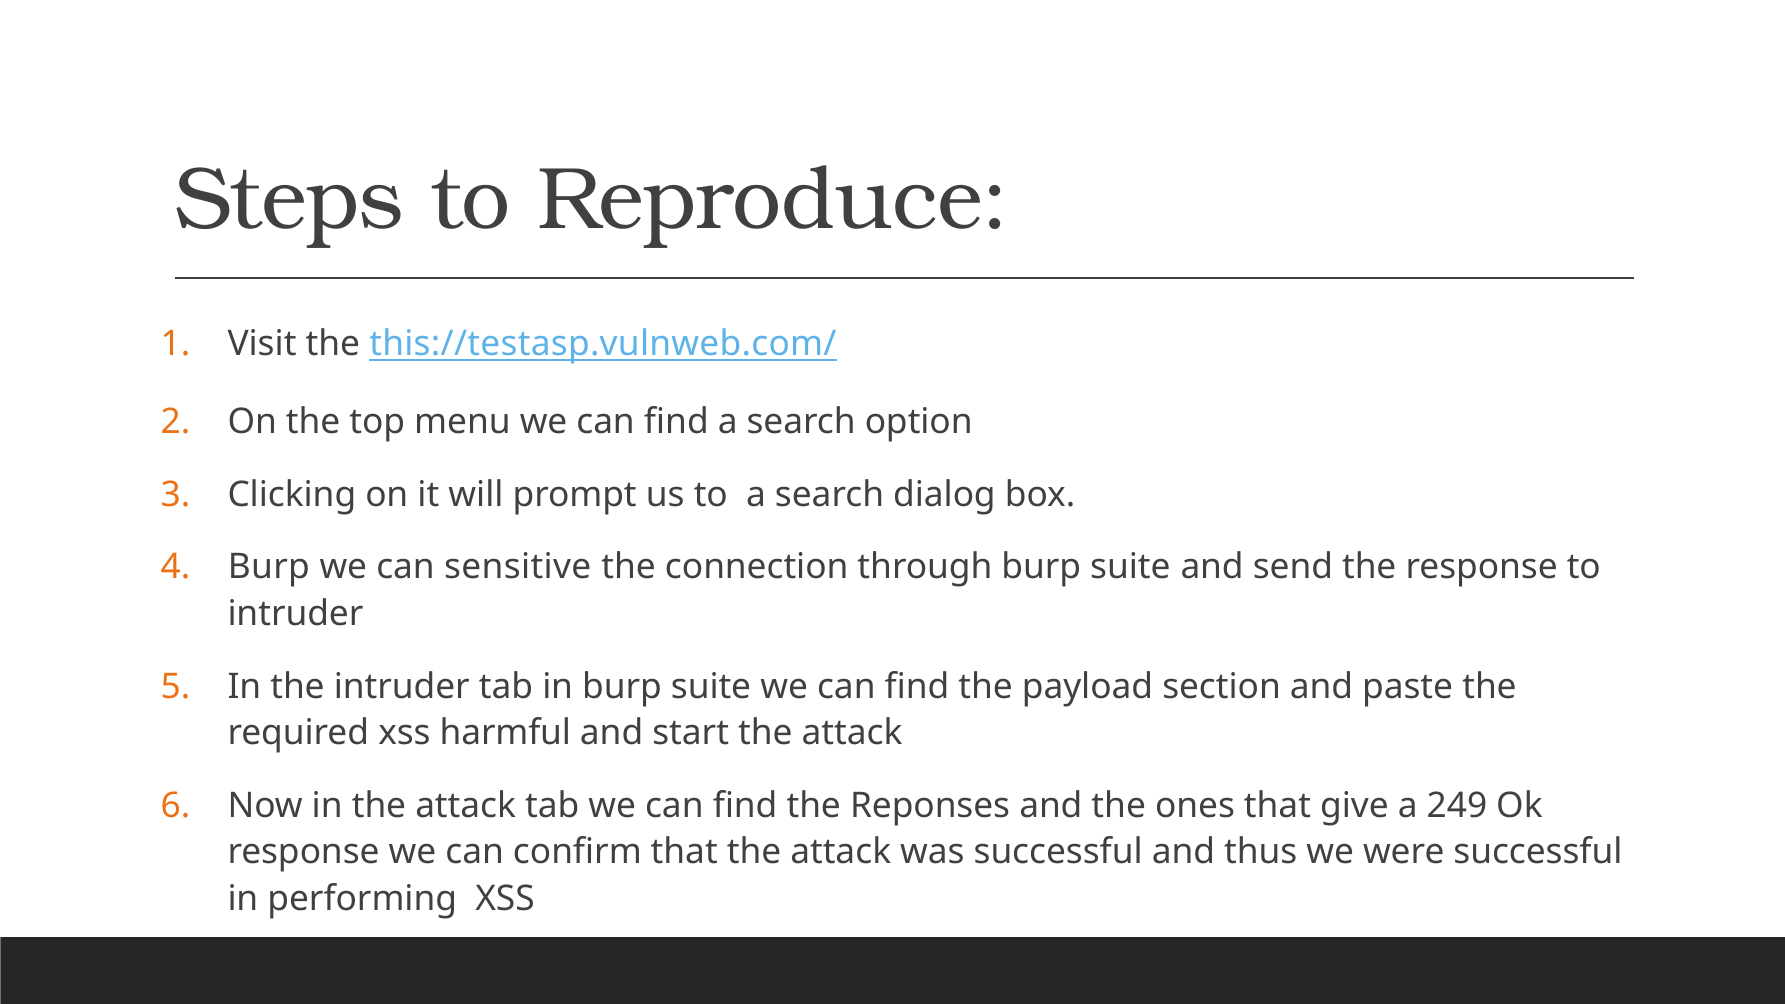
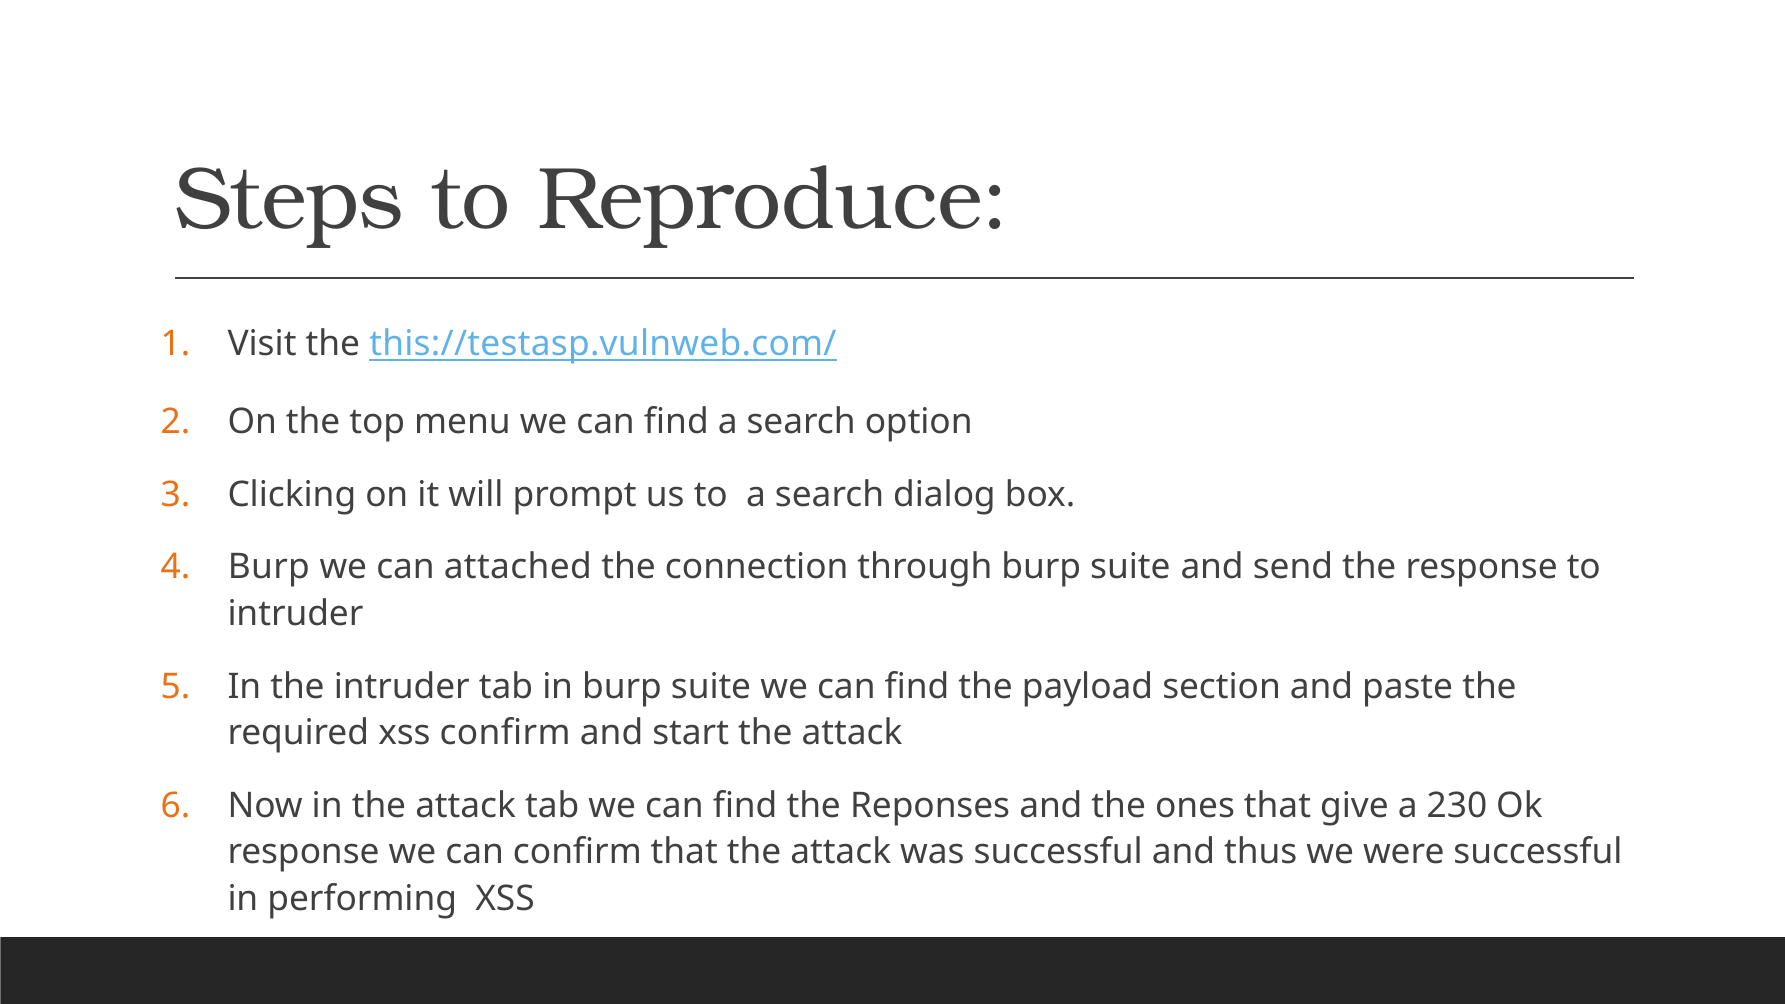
sensitive: sensitive -> attached (518, 567)
xss harmful: harmful -> confirm (505, 733)
249: 249 -> 230 (1457, 806)
